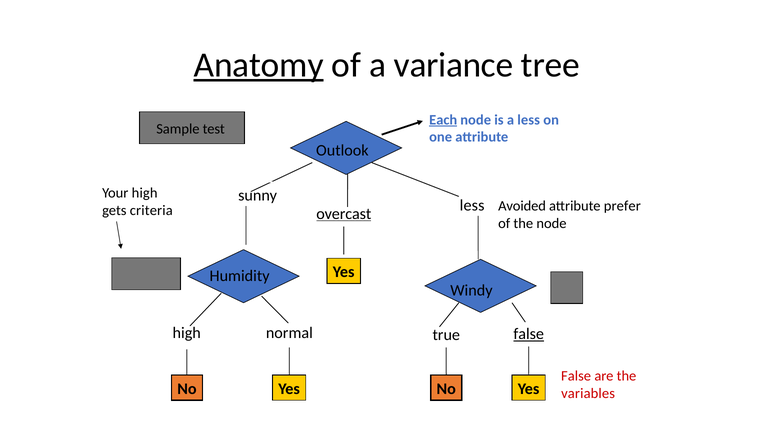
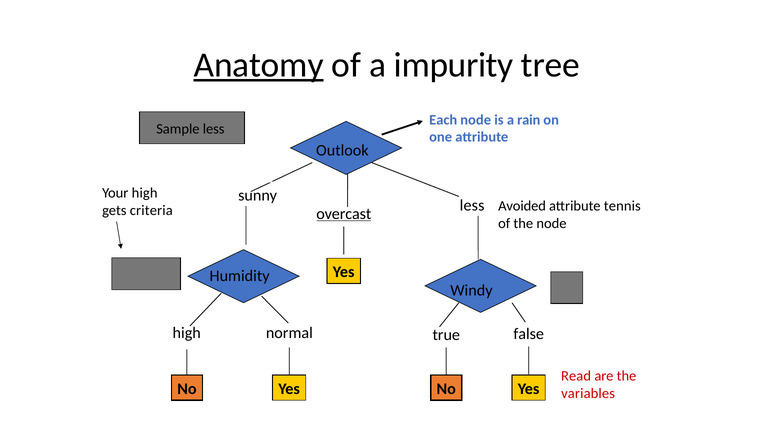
variance: variance -> impurity (454, 65)
Each underline: present -> none (443, 120)
a less: less -> rain (529, 120)
Sample test: test -> less (214, 129)
prefer: prefer -> tennis (622, 206)
false underline: present -> none (529, 334)
False: False -> Read (576, 376)
